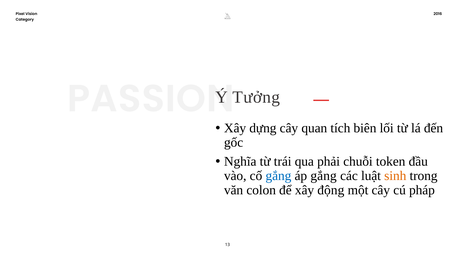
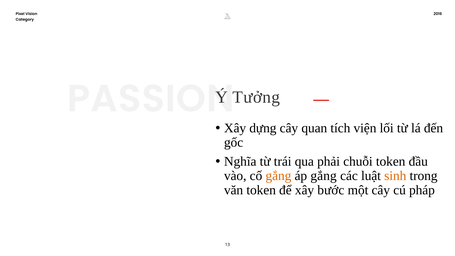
biên: biên -> viện (365, 128)
gắng colour: blue -> orange (278, 176)
văn colon: colon -> token (261, 190)
động: động -> bước (331, 190)
